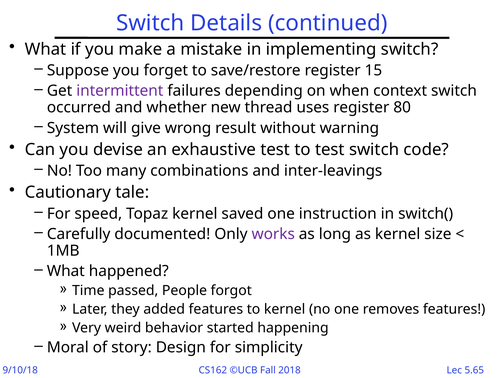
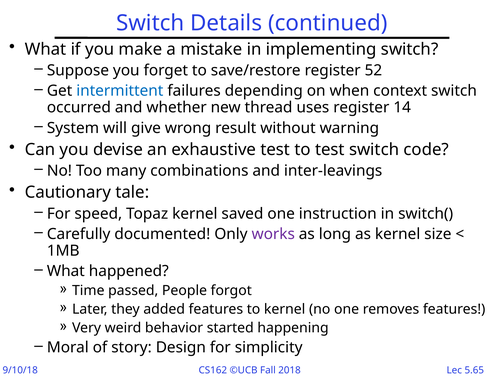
15: 15 -> 52 (373, 70)
intermittent colour: purple -> blue (120, 91)
80: 80 -> 14 (402, 108)
